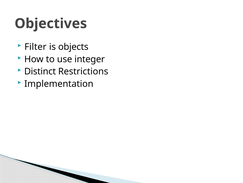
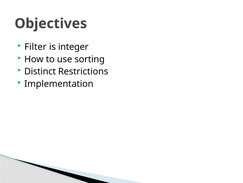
objects: objects -> integer (73, 47)
integer: integer -> sorting (90, 59)
